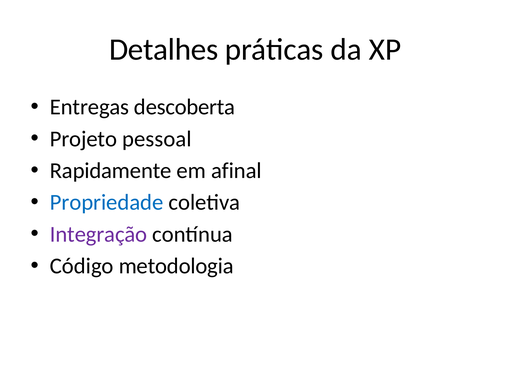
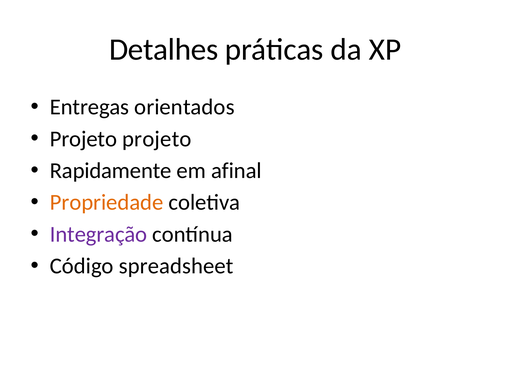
descoberta: descoberta -> orientados (184, 107)
Projeto pessoal: pessoal -> projeto (157, 139)
Propriedade colour: blue -> orange (107, 203)
metodologia: metodologia -> spreadsheet (176, 266)
